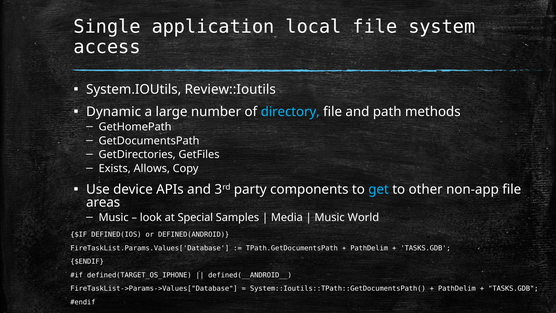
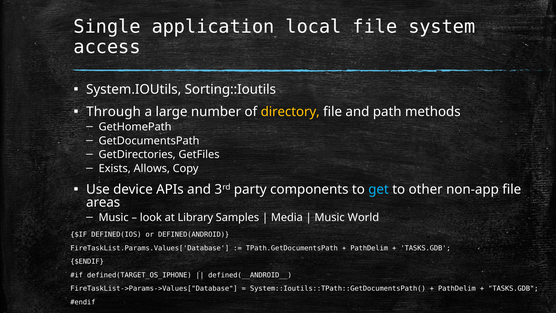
Review::Ioutils: Review::Ioutils -> Sorting::Ioutils (230, 90)
Dynamic: Dynamic -> Through (114, 112)
directory colour: light blue -> yellow (290, 112)
Special: Special -> Library (195, 217)
